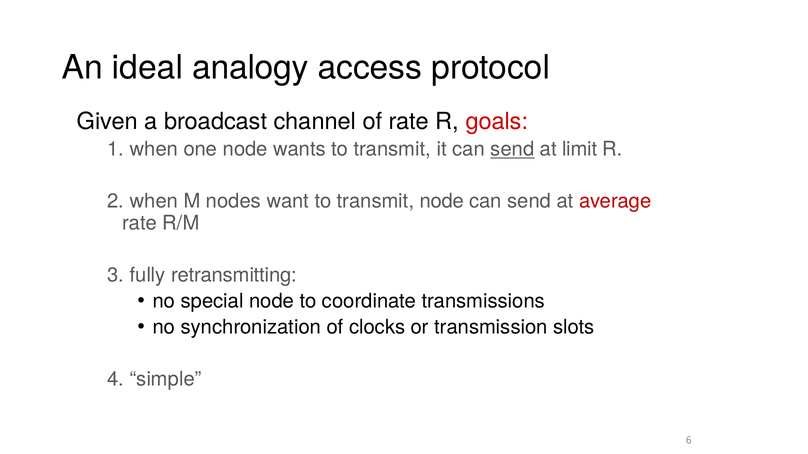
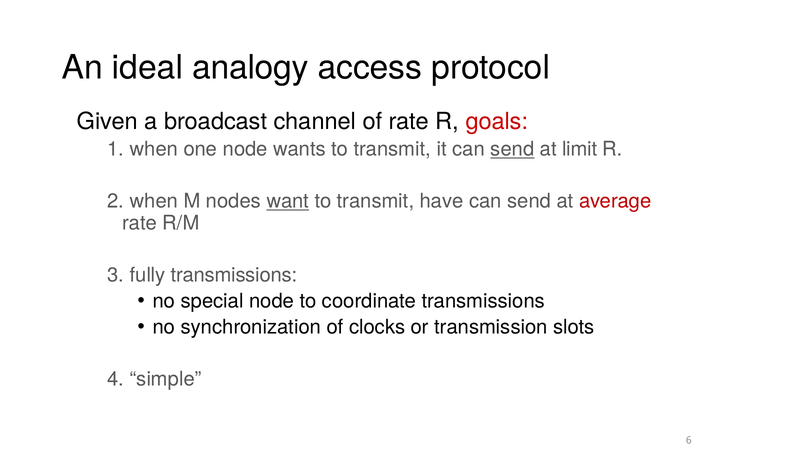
want underline: none -> present (288, 201)
transmit node: node -> have (442, 201)
fully retransmitting: retransmitting -> transmissions (234, 275)
